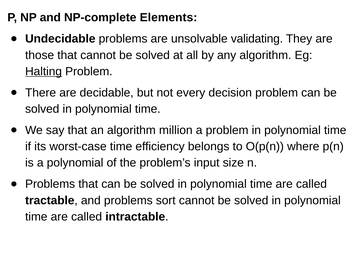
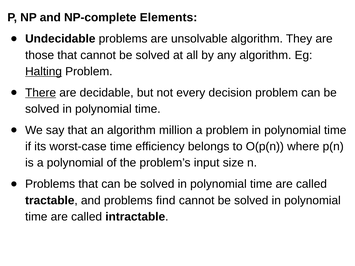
unsolvable validating: validating -> algorithm (257, 39)
There underline: none -> present (41, 93)
sort: sort -> find (166, 201)
